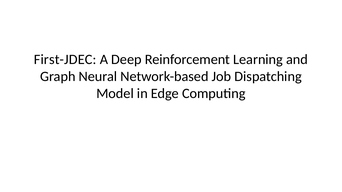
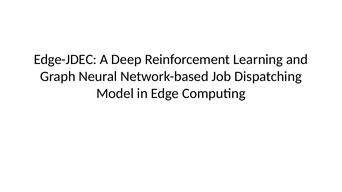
First-JDEC: First-JDEC -> Edge-JDEC (65, 59)
